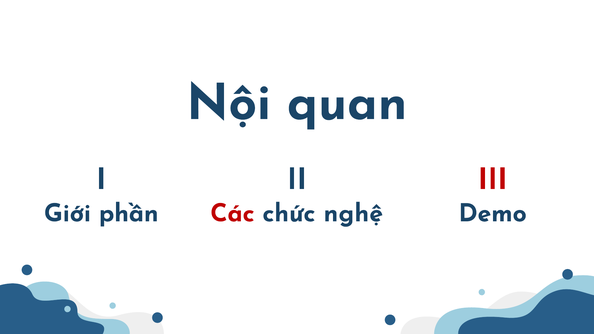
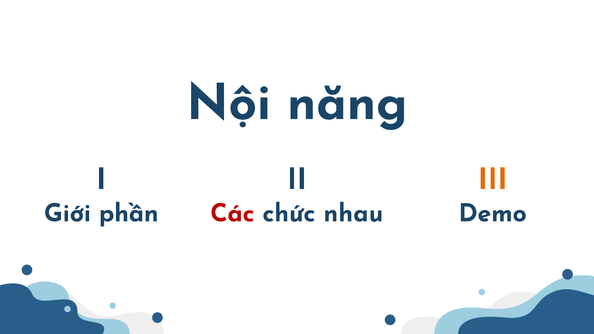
quan: quan -> năng (347, 103)
III colour: red -> orange (493, 179)
nghệ: nghệ -> nhau (353, 213)
